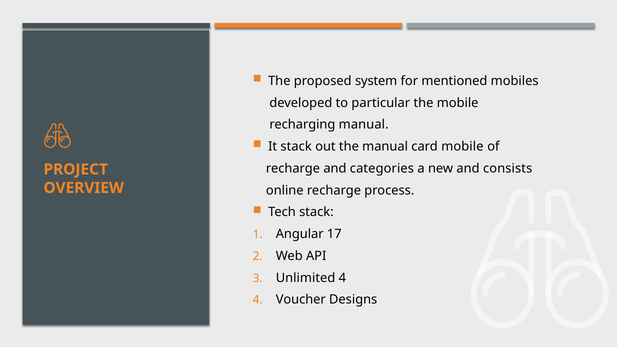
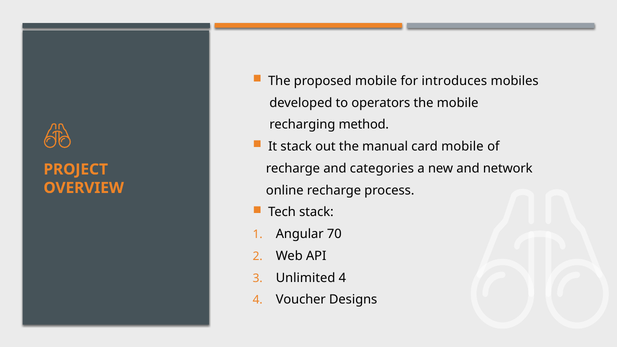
proposed system: system -> mobile (376, 81)
mentioned: mentioned -> introduces (454, 81)
particular: particular -> operators (381, 103)
recharging manual: manual -> method (364, 125)
consists: consists -> network (508, 168)
17: 17 -> 70 (334, 234)
